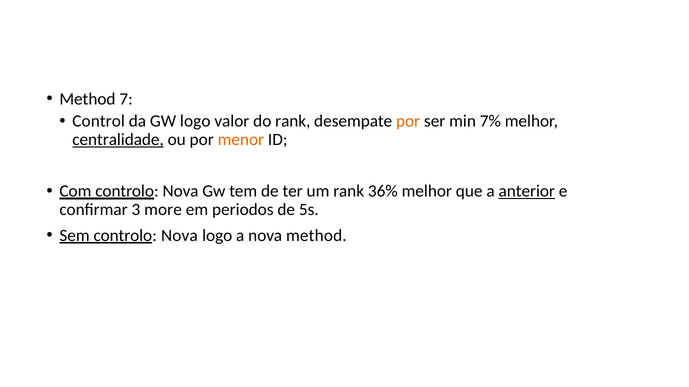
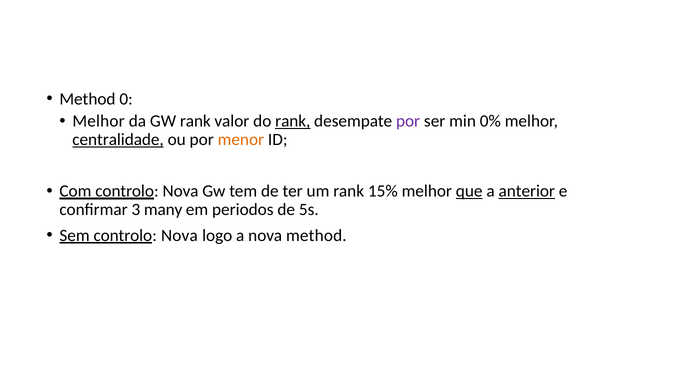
7: 7 -> 0 (126, 99)
Control: Control -> Melhor (99, 121)
GW logo: logo -> rank (195, 121)
rank underline: none -> present (293, 121)
por colour: orange -> purple (408, 121)
7%: 7% -> 0% (490, 121)
36%: 36% -> 15% (383, 191)
que underline: none -> present (469, 191)
more: more -> many (163, 210)
